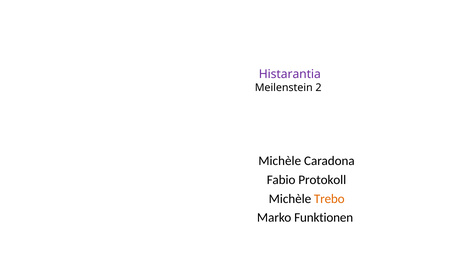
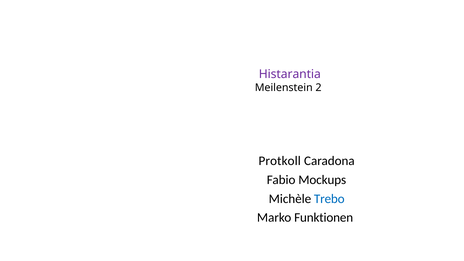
Michèle: Michèle -> Protkoll (280, 161)
Protokoll: Protokoll -> Mockups (322, 180)
Trebo colour: orange -> blue (329, 199)
